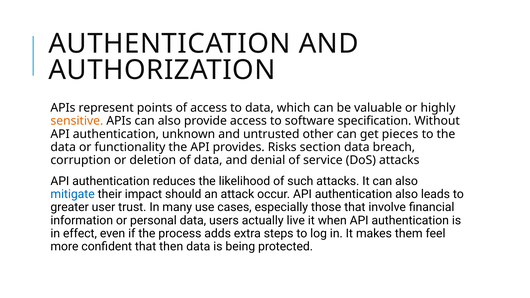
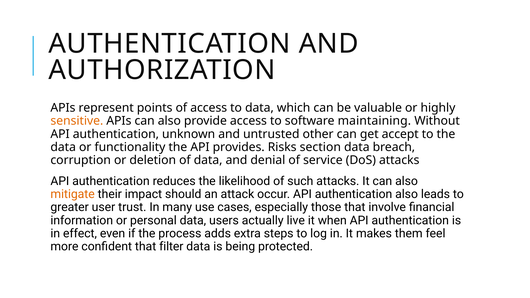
specification: specification -> maintaining (374, 121)
pieces: pieces -> accept (400, 134)
mitigate colour: blue -> orange (73, 194)
then: then -> filter (171, 247)
